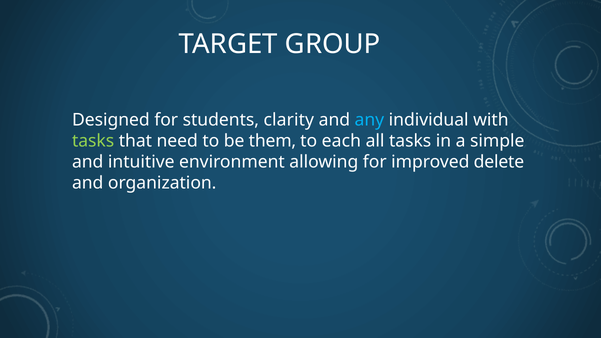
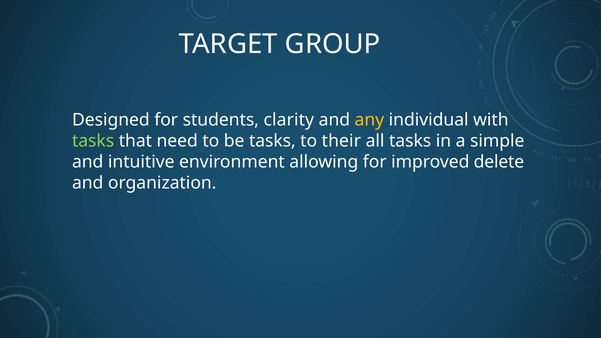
any colour: light blue -> yellow (369, 120)
be them: them -> tasks (272, 141)
each: each -> their (341, 141)
